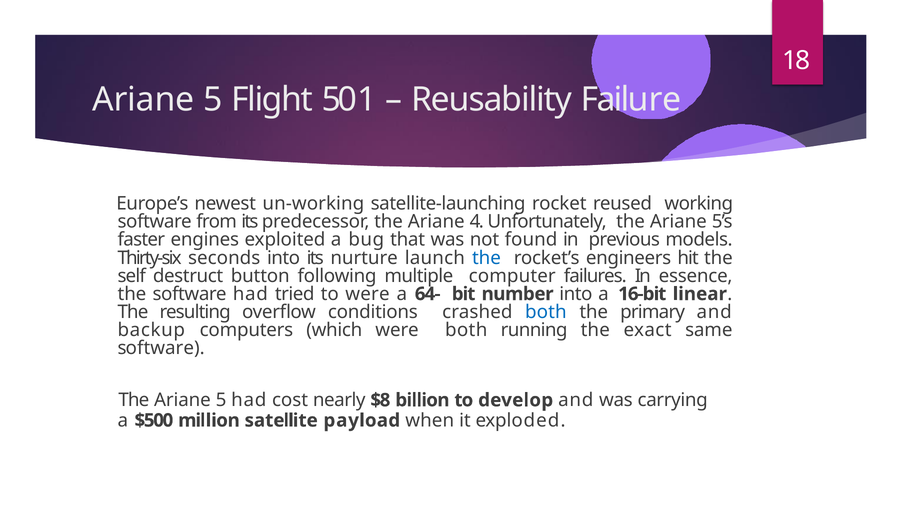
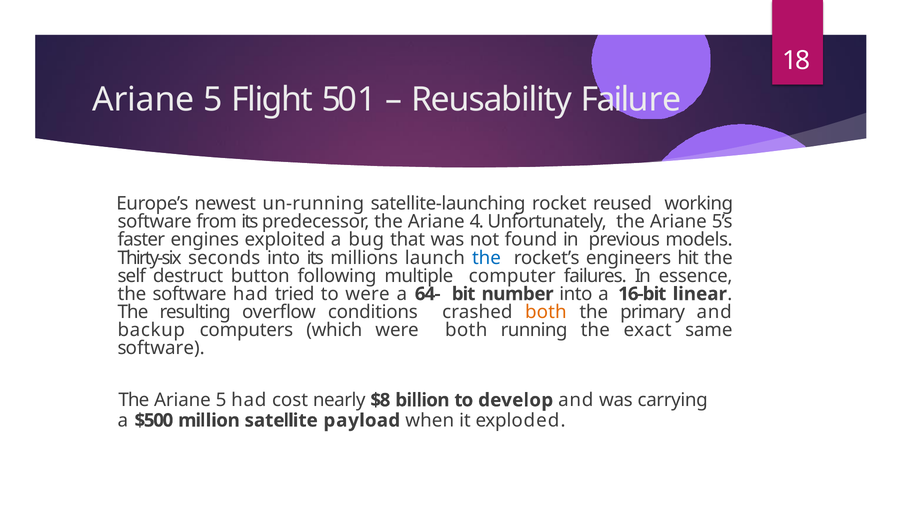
un-working: un-working -> un-running (313, 204)
nurture: nurture -> millions (364, 258)
both colour: blue -> orange (546, 312)
